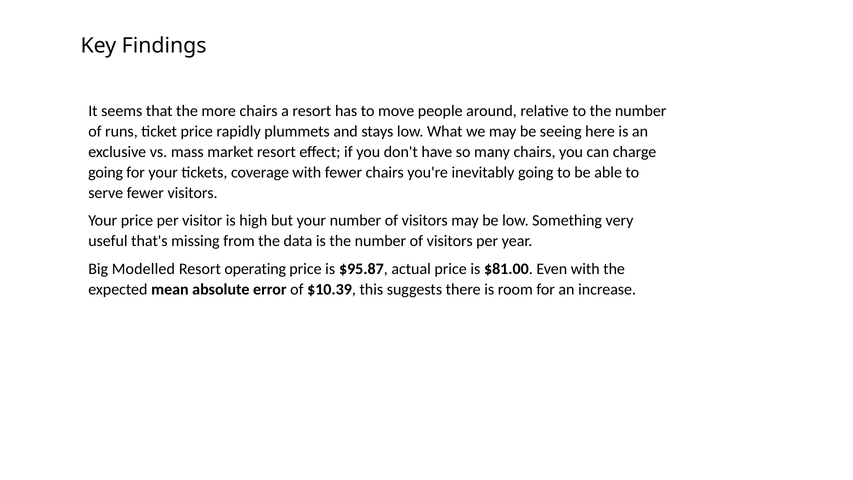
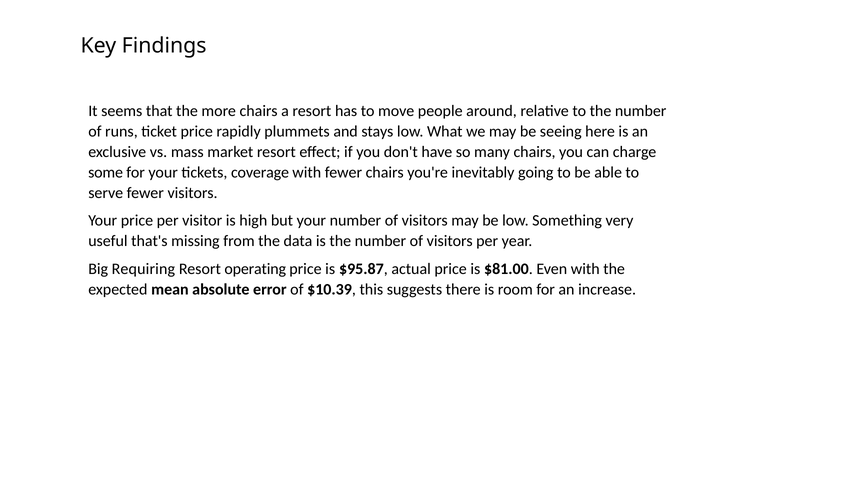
going: going -> some (106, 172)
Modelled: Modelled -> Requiring (143, 269)
